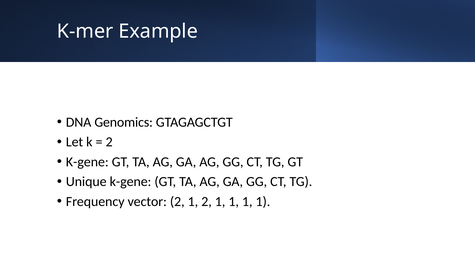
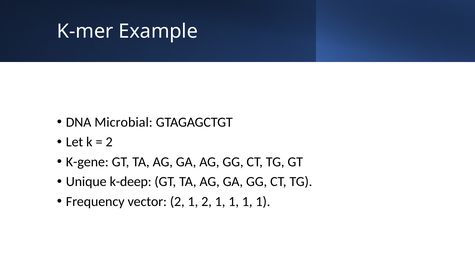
Genomics: Genomics -> Microbial (124, 122)
Unique k-gene: k-gene -> k-deep (131, 182)
